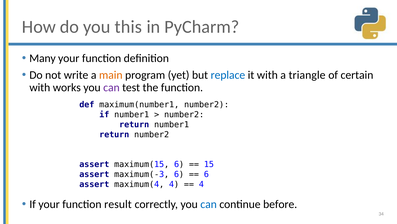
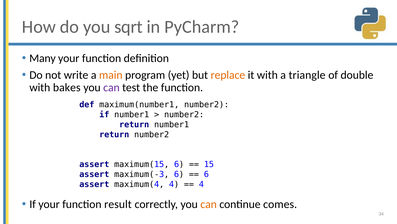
this: this -> sqrt (129, 27)
replace colour: blue -> orange (228, 75)
certain: certain -> double (357, 75)
works: works -> bakes (67, 87)
can colour: blue -> orange (209, 204)
before: before -> comes (280, 204)
